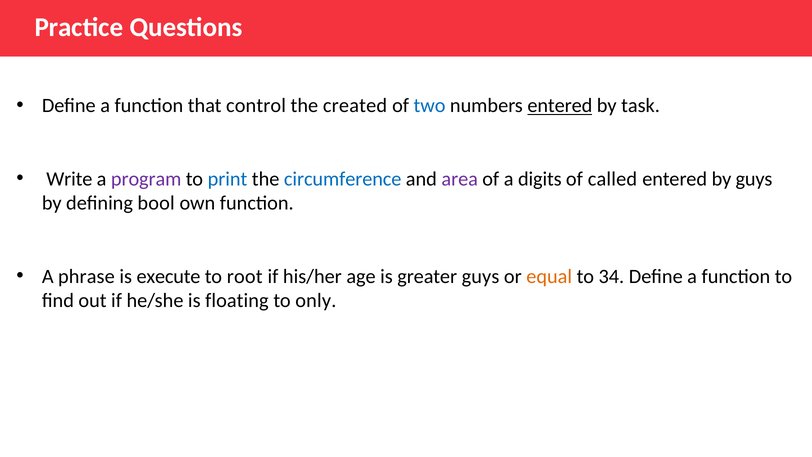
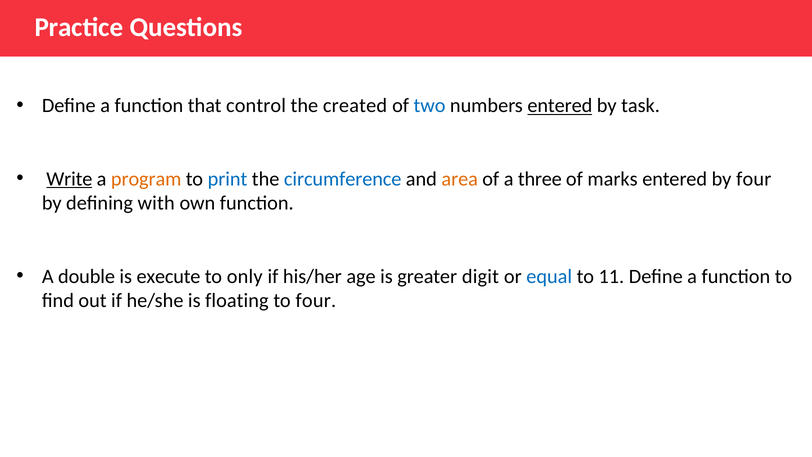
Write underline: none -> present (69, 179)
program colour: purple -> orange (146, 179)
area colour: purple -> orange (460, 179)
digits: digits -> three (540, 179)
called: called -> marks (613, 179)
by guys: guys -> four (754, 179)
bool: bool -> with (156, 203)
phrase: phrase -> double (87, 276)
root: root -> only (245, 276)
greater guys: guys -> digit (480, 276)
equal colour: orange -> blue (549, 276)
34: 34 -> 11 (611, 276)
to only: only -> four (316, 301)
